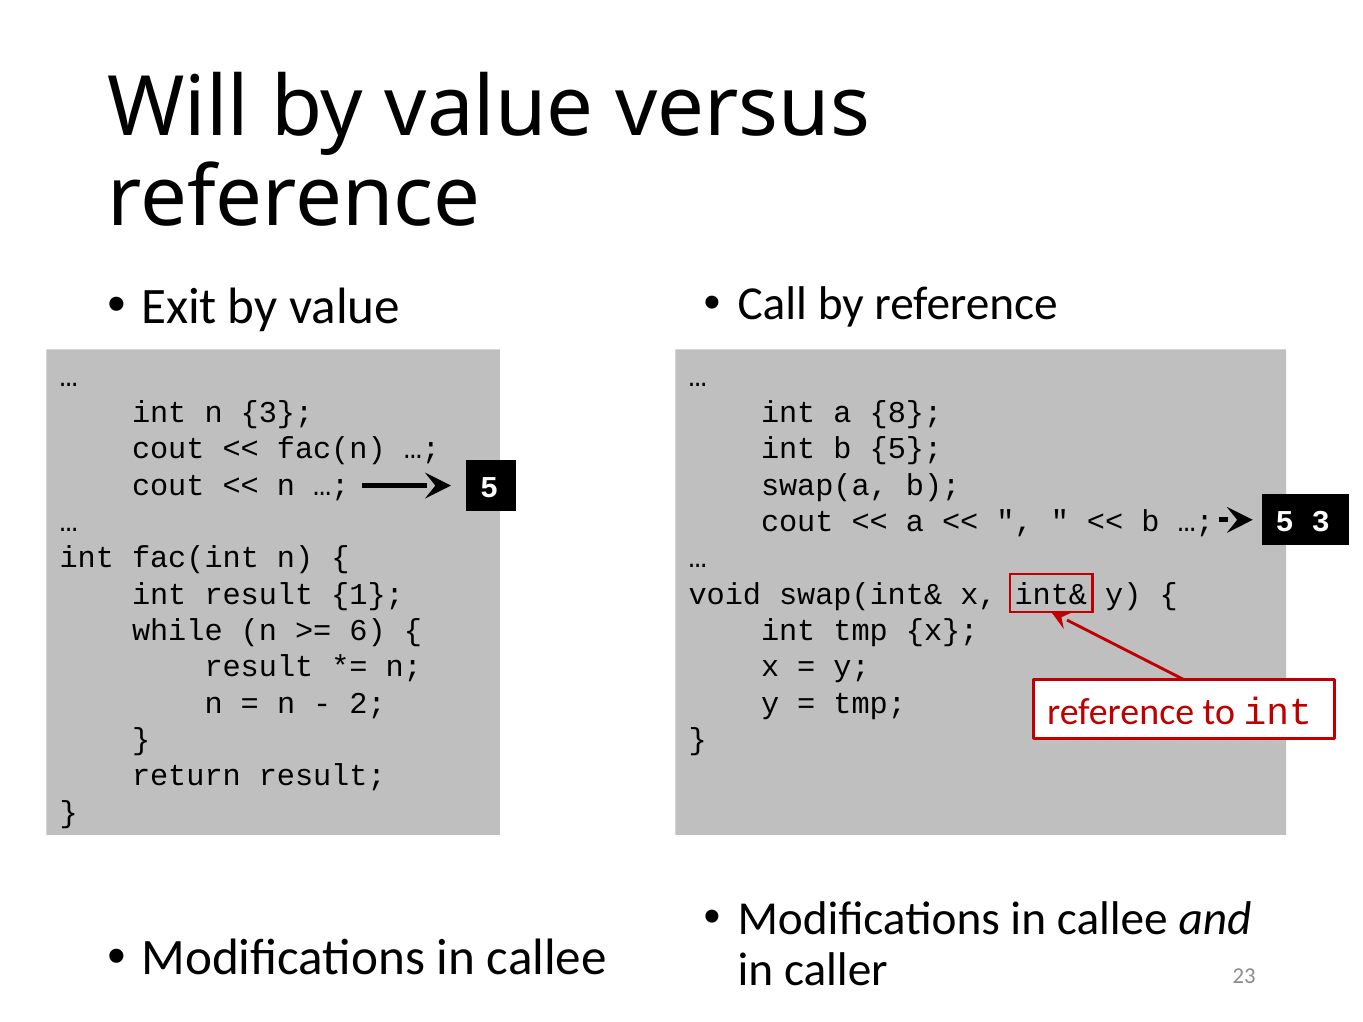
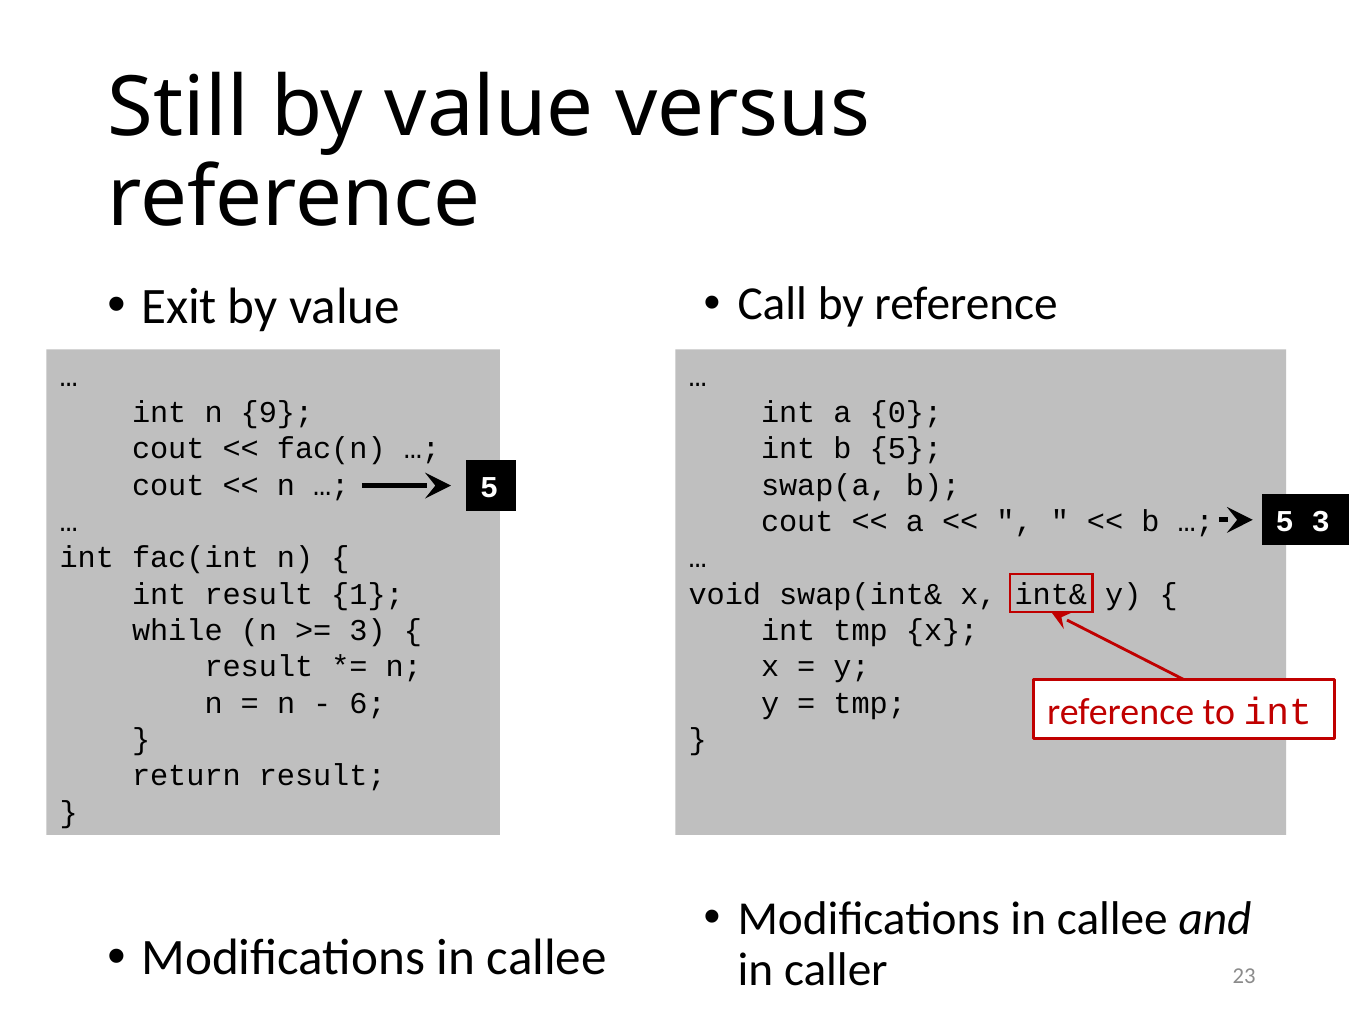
Will: Will -> Still (178, 108)
n 3: 3 -> 9 (277, 413)
8: 8 -> 0 (906, 413)
6: 6 -> 3 (368, 631)
2: 2 -> 6 (368, 703)
